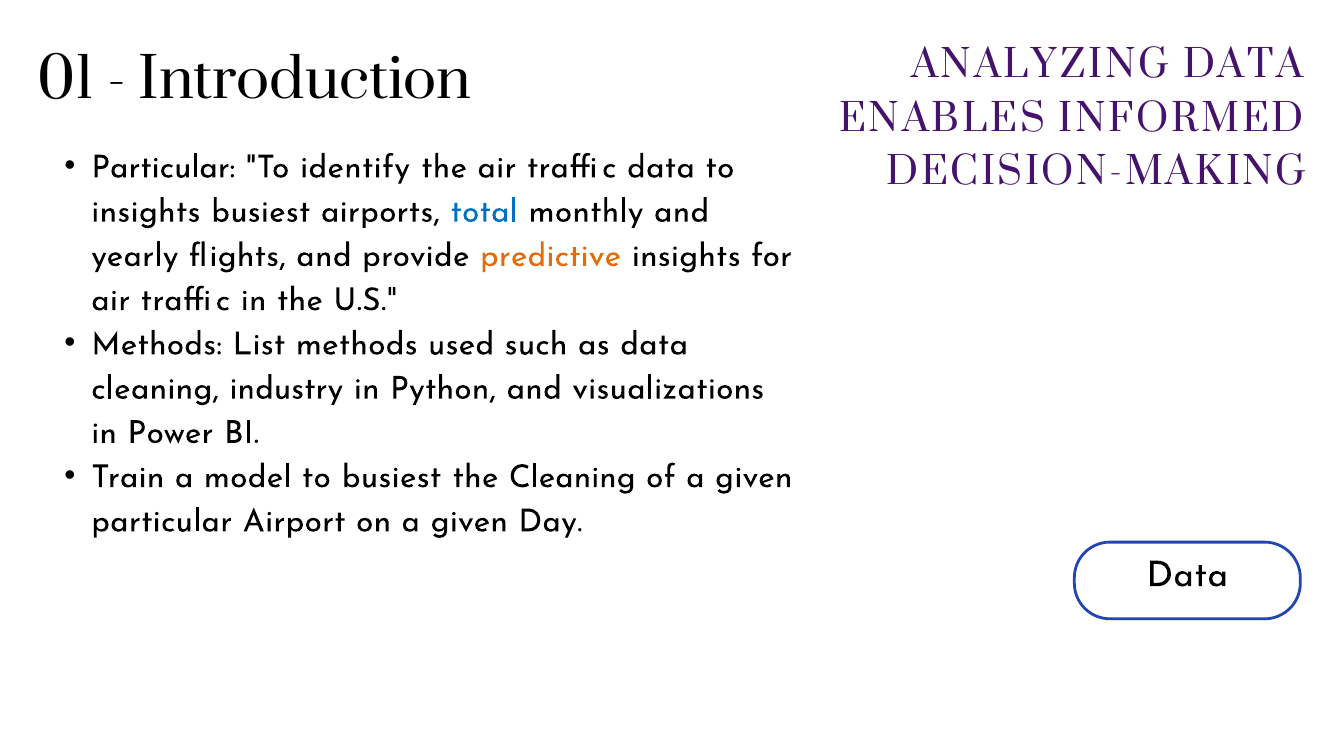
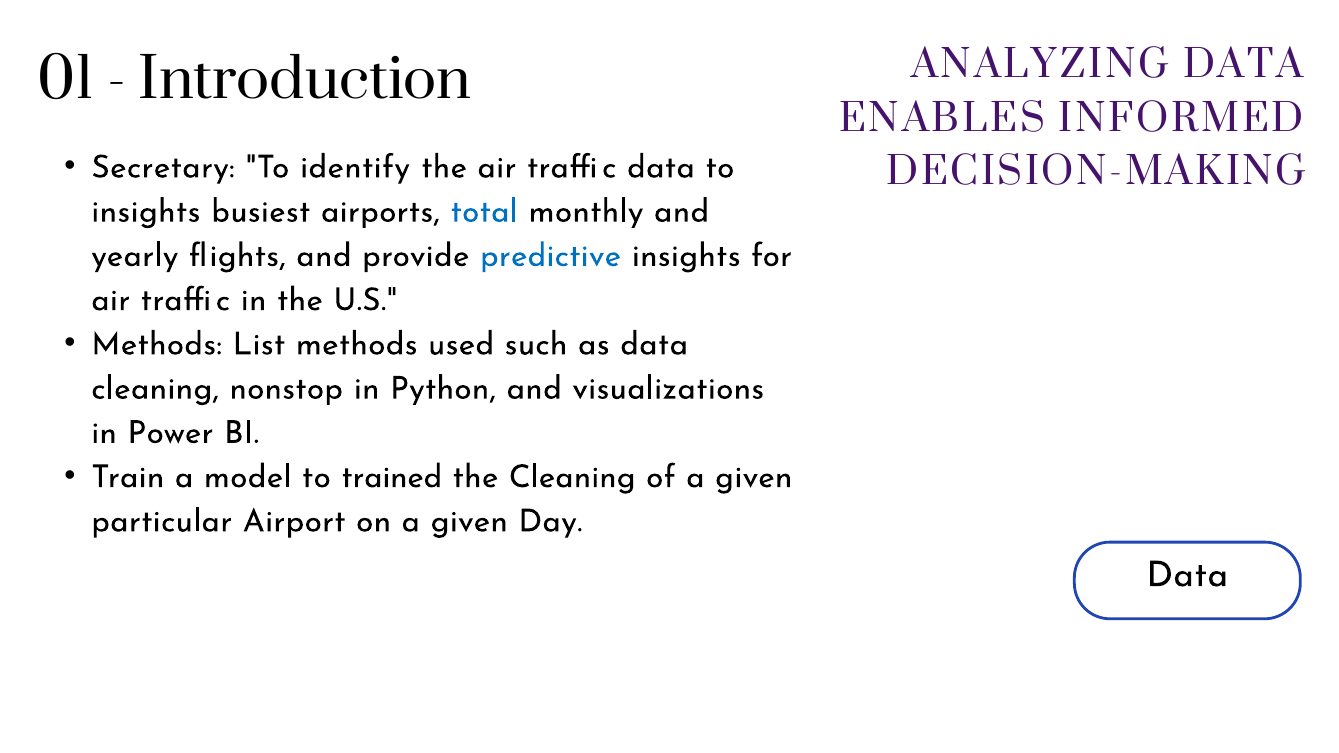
Particular: Particular -> Secretary (163, 167)
predictive colour: orange -> blue (551, 256)
industry: industry -> nonstop (286, 388)
to busiest: busiest -> trained (392, 477)
